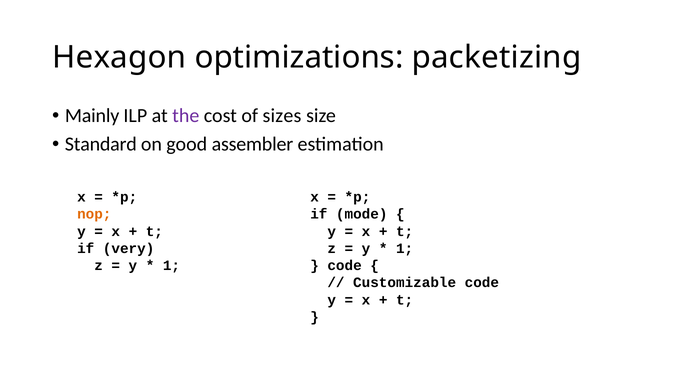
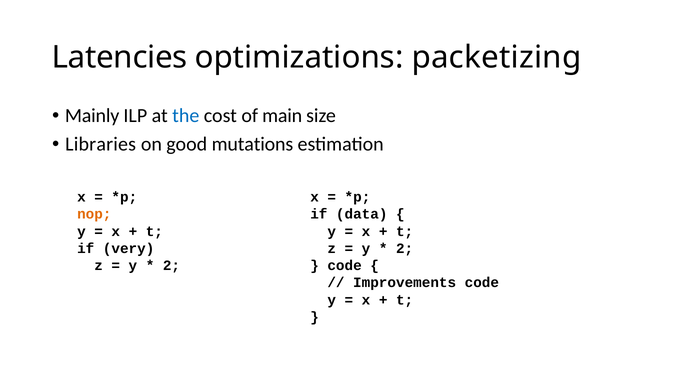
Hexagon: Hexagon -> Latencies (120, 58)
the colour: purple -> blue (186, 116)
sizes: sizes -> main (282, 116)
Standard: Standard -> Libraries (101, 144)
assembler: assembler -> mutations (252, 144)
mode: mode -> data (362, 214)
1: 1 -> 2 (405, 249)
1: 1 -> 2 (171, 266)
Customizable: Customizable -> Improvements (405, 283)
